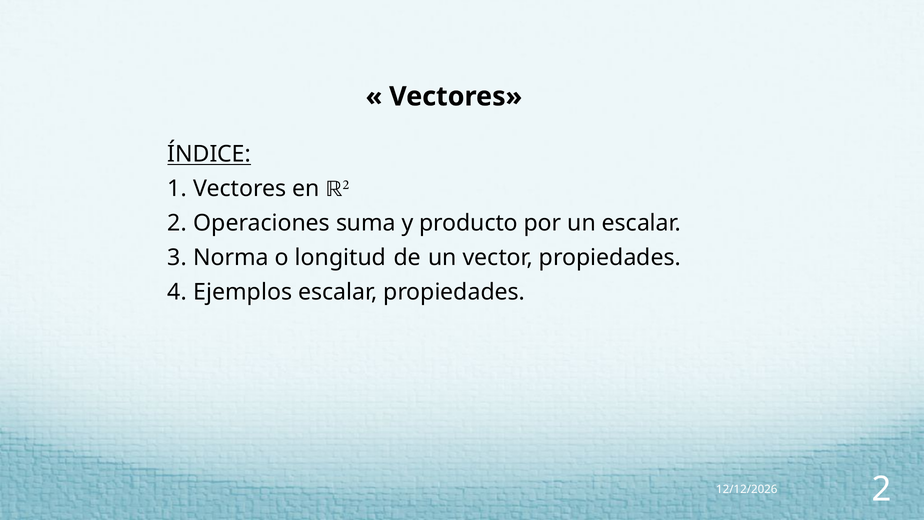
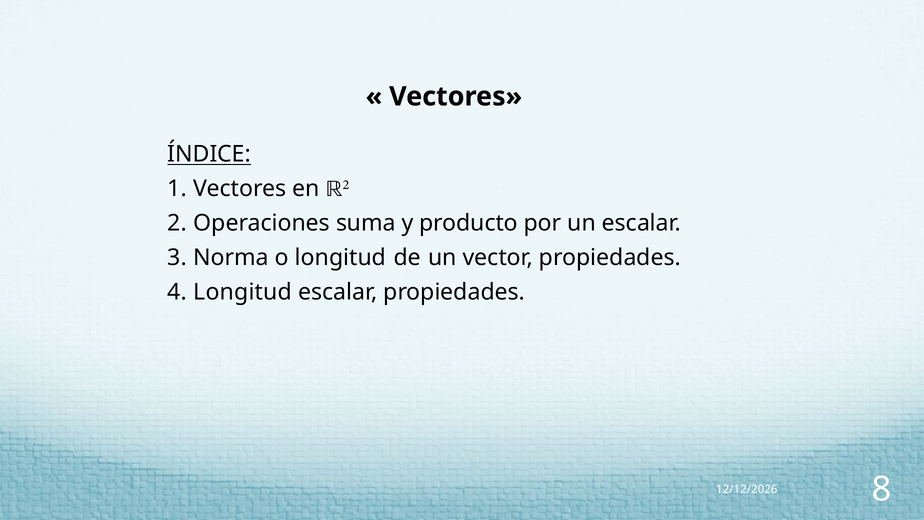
Ejemplos: Ejemplos -> Longitud (243, 292)
2: 2 -> 8 (881, 489)
